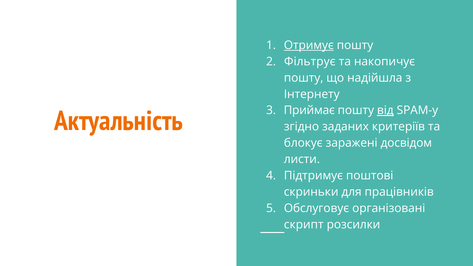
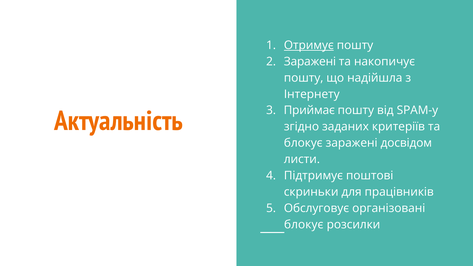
Фільтрує: Фільтрує -> Заражені (310, 61)
від underline: present -> none (385, 110)
скрипт: скрипт -> блокує (304, 225)
